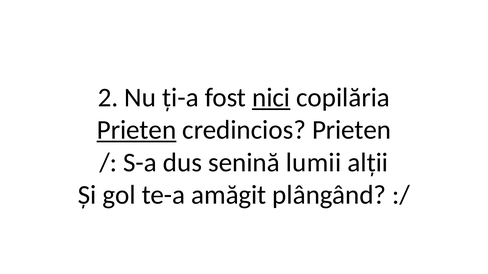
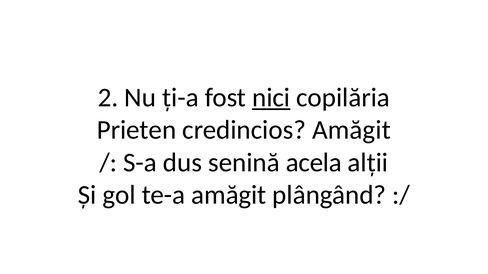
Prieten underline: present -> none (137, 130)
credincios Prieten: Prieten -> Amăgit (351, 130)
lumii: lumii -> acela (314, 163)
